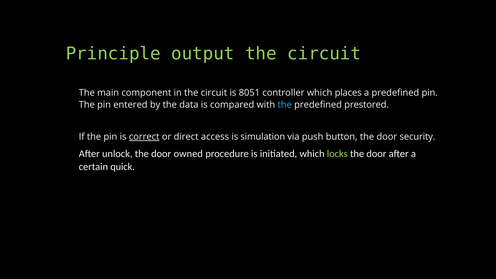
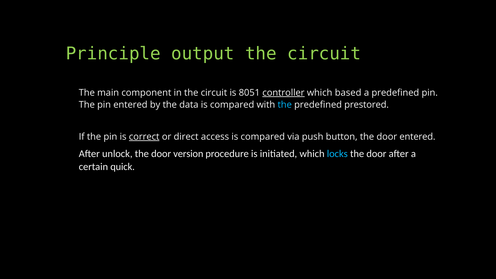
controller underline: none -> present (283, 93)
places: places -> based (348, 93)
access is simulation: simulation -> compared (263, 137)
door security: security -> entered (417, 137)
owned: owned -> version (188, 154)
locks colour: light green -> light blue (337, 154)
